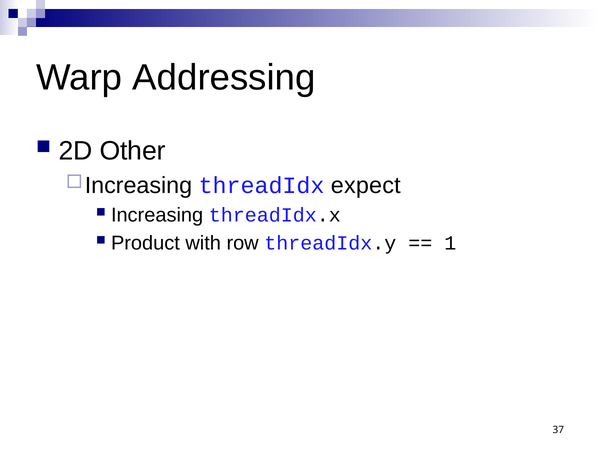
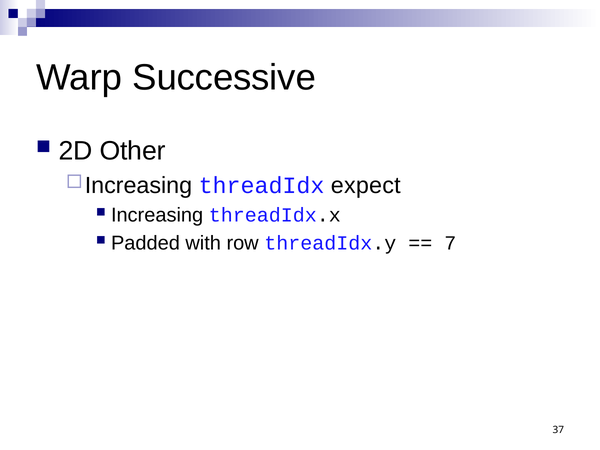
Addressing: Addressing -> Successive (224, 78)
Product: Product -> Padded (145, 243)
1: 1 -> 7 (450, 243)
